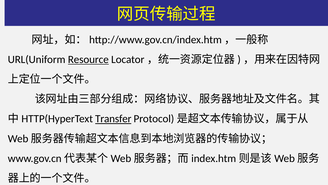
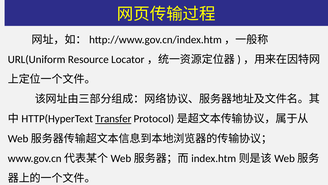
Resource underline: present -> none (88, 59)
